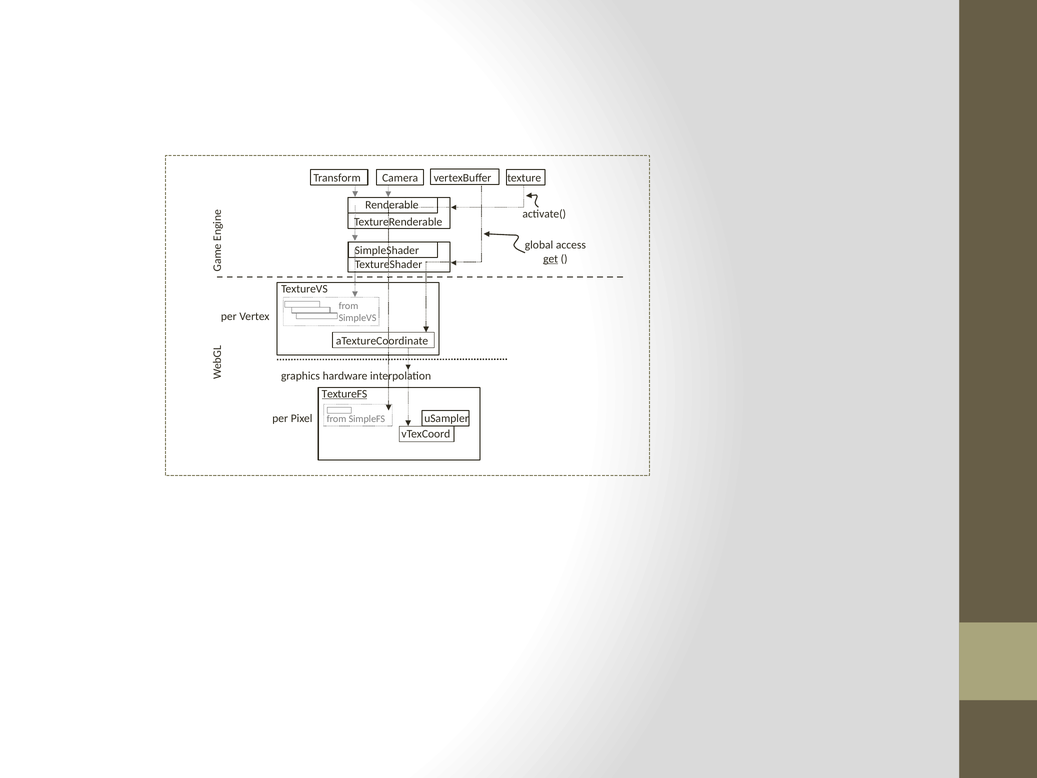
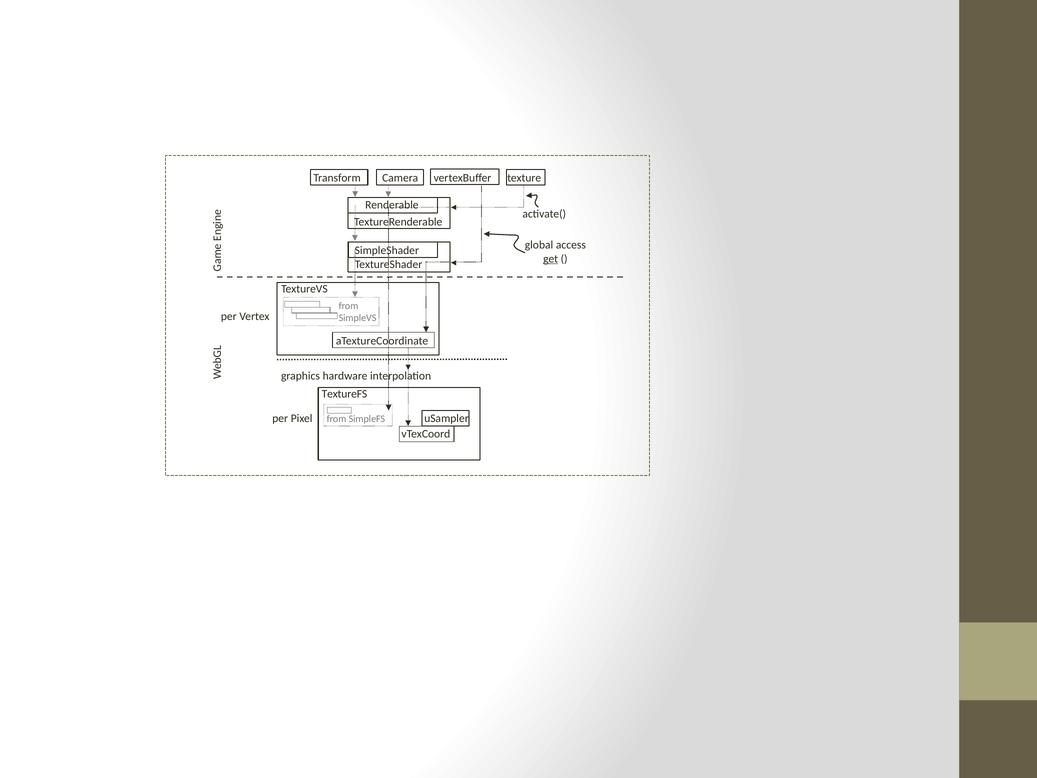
TextureFS underline: present -> none (344, 394)
